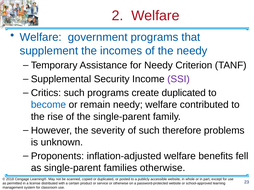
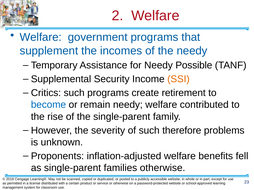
Criterion: Criterion -> Possible (194, 65)
SSI colour: purple -> orange (178, 79)
create duplicated: duplicated -> retirement (184, 93)
